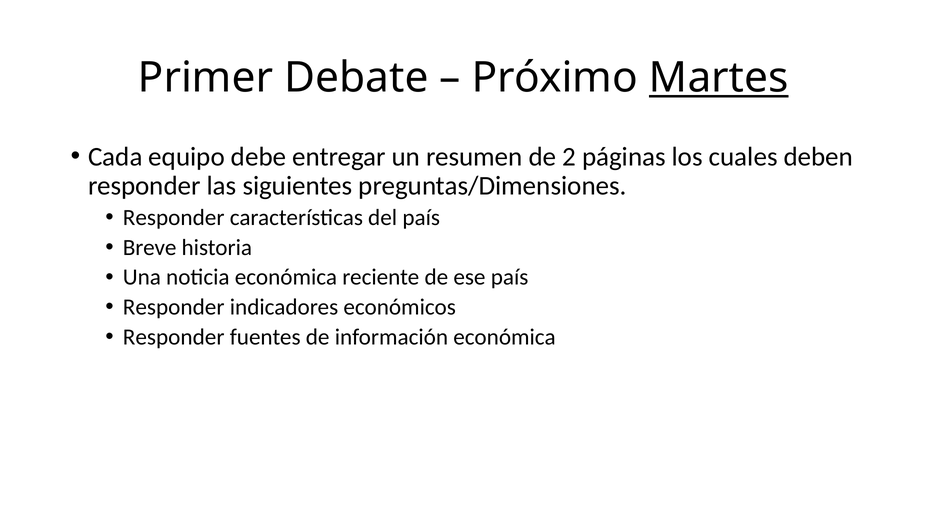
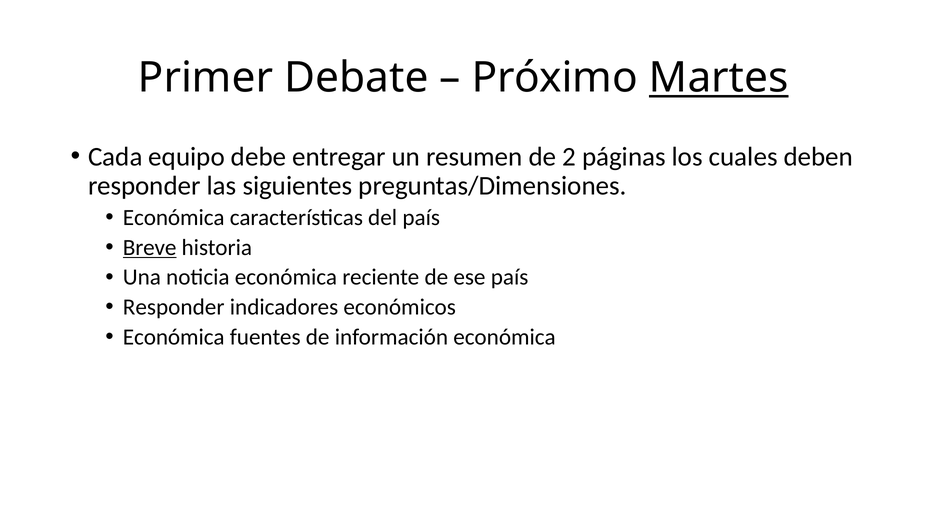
Responder: Responder -> Económica (174, 218)
Breve underline: none -> present (150, 248)
Responder: Responder -> Económica (174, 337)
